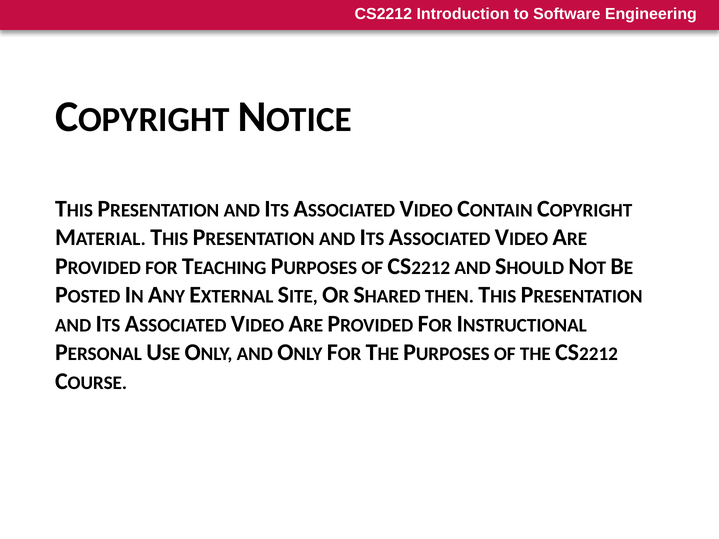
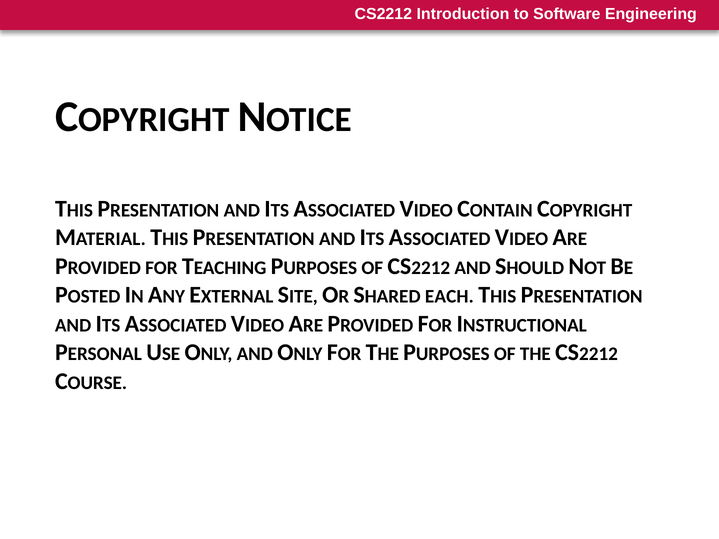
THEN: THEN -> EACH (449, 297)
